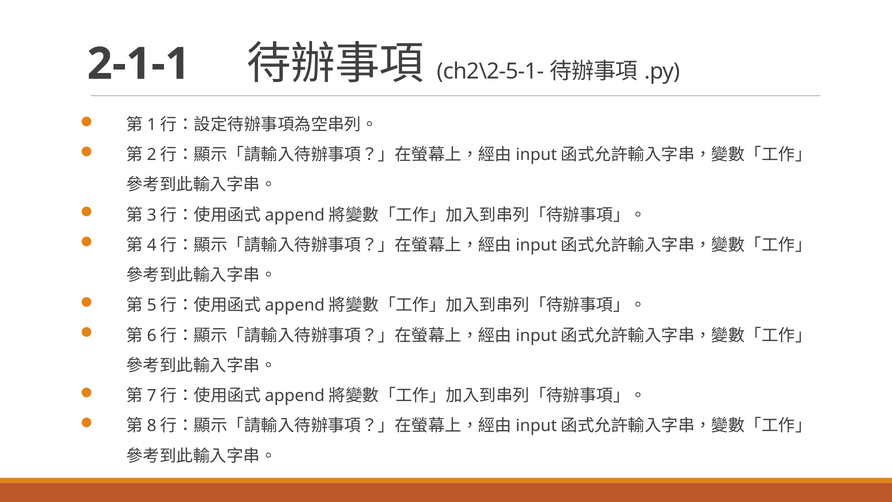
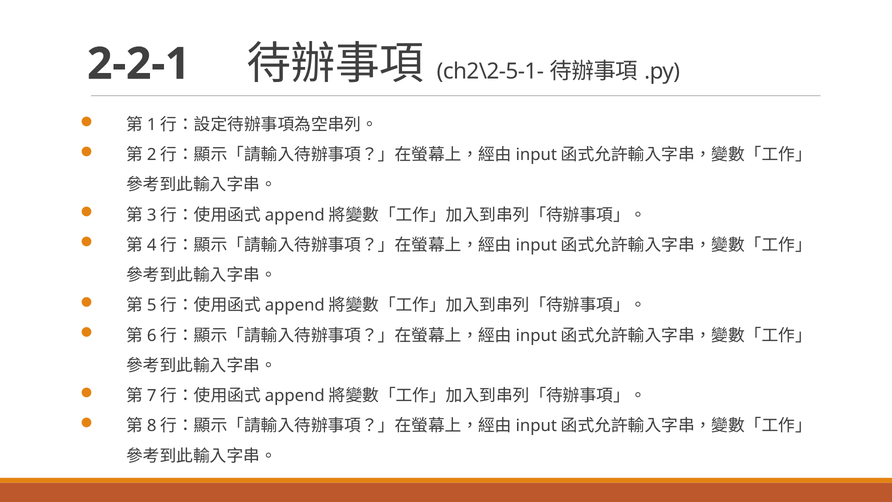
2-1-1: 2-1-1 -> 2-2-1 (139, 64)
